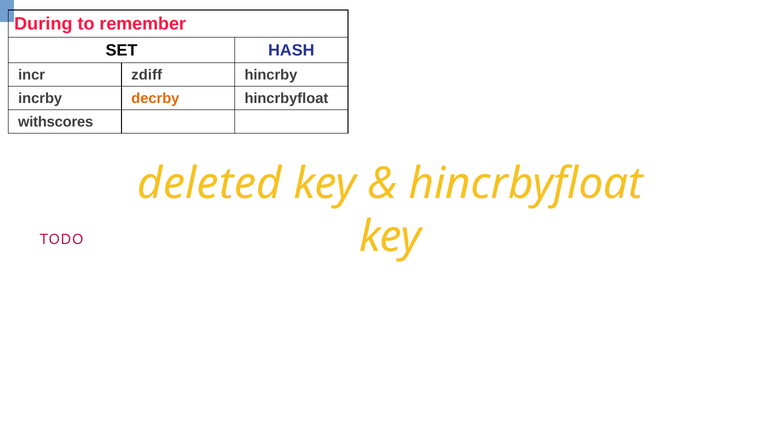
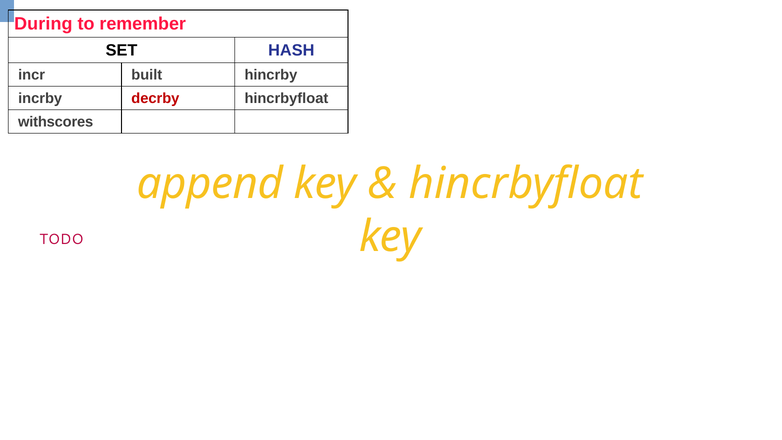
zdiff: zdiff -> built (147, 75)
decrby colour: orange -> red (155, 98)
deleted: deleted -> append (210, 184)
